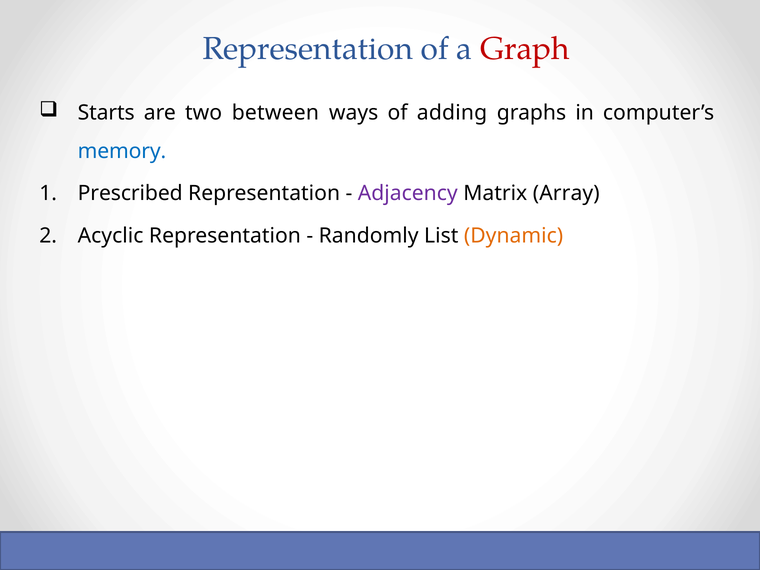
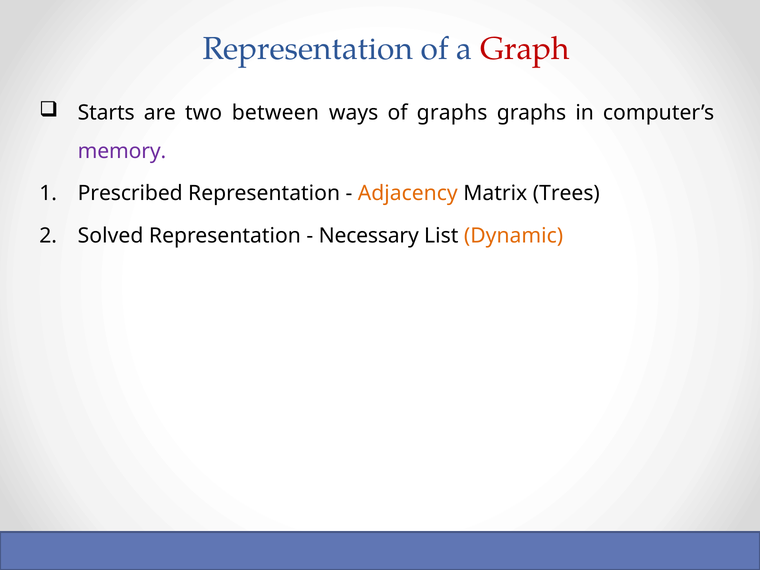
of adding: adding -> graphs (452, 113)
memory colour: blue -> purple (122, 151)
Adjacency colour: purple -> orange (408, 193)
Array: Array -> Trees (566, 193)
Acyclic: Acyclic -> Solved (111, 236)
Randomly: Randomly -> Necessary (369, 236)
